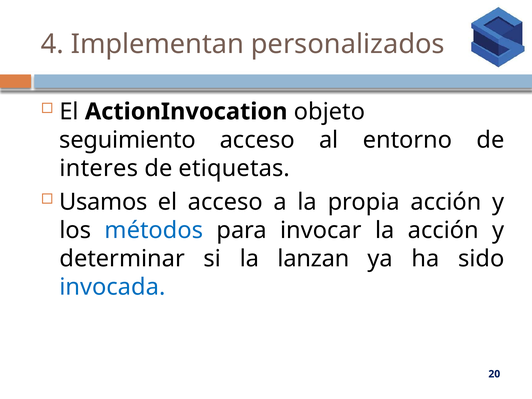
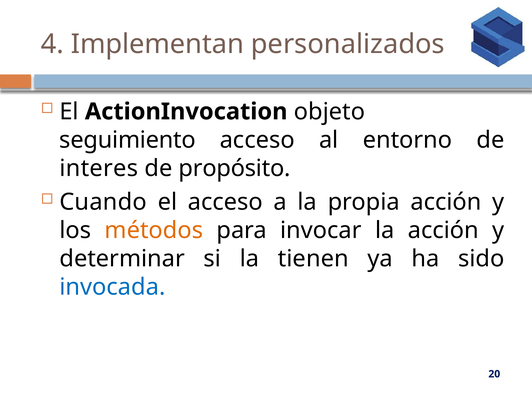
etiquetas: etiquetas -> propósito (235, 168)
Usamos: Usamos -> Cuando (103, 202)
métodos colour: blue -> orange (154, 230)
lanzan: lanzan -> tienen (313, 259)
